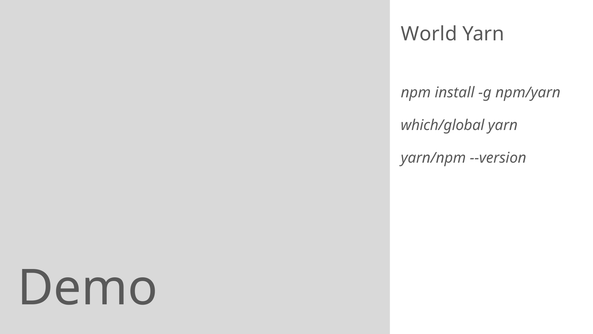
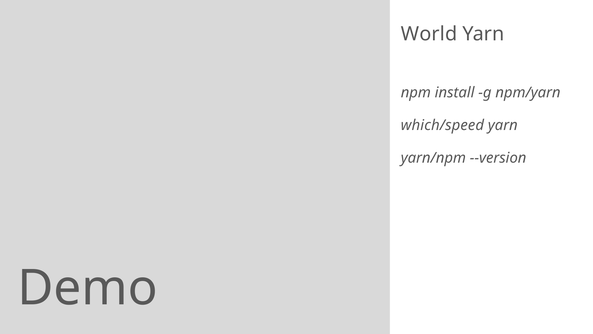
which/global: which/global -> which/speed (442, 125)
